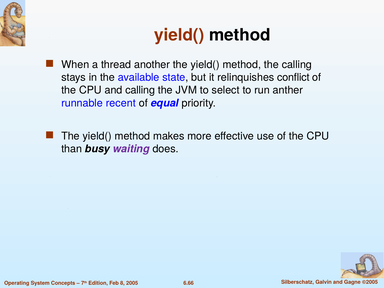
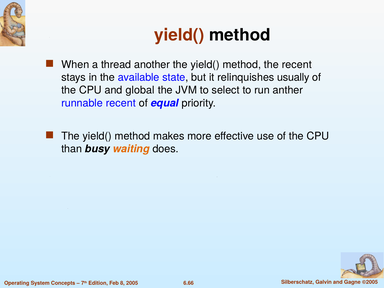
the calling: calling -> recent (297, 65)
conflict: conflict -> usually (293, 77)
and calling: calling -> global (140, 90)
waiting colour: purple -> orange (131, 149)
